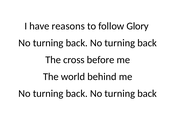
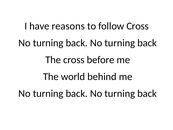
follow Glory: Glory -> Cross (138, 26)
